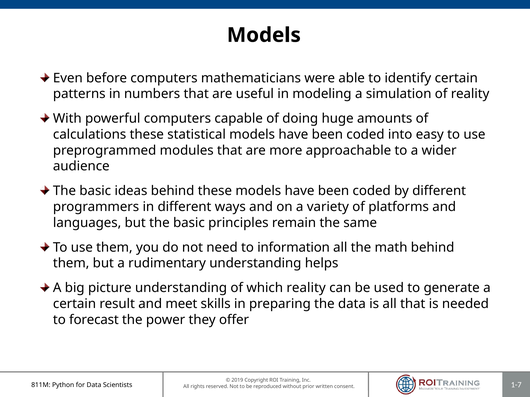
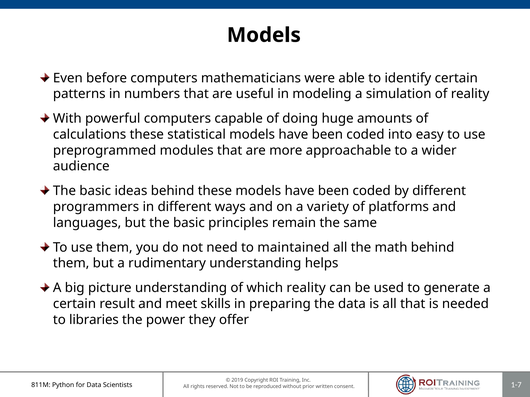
information: information -> maintained (293, 248)
forecast: forecast -> libraries (94, 320)
